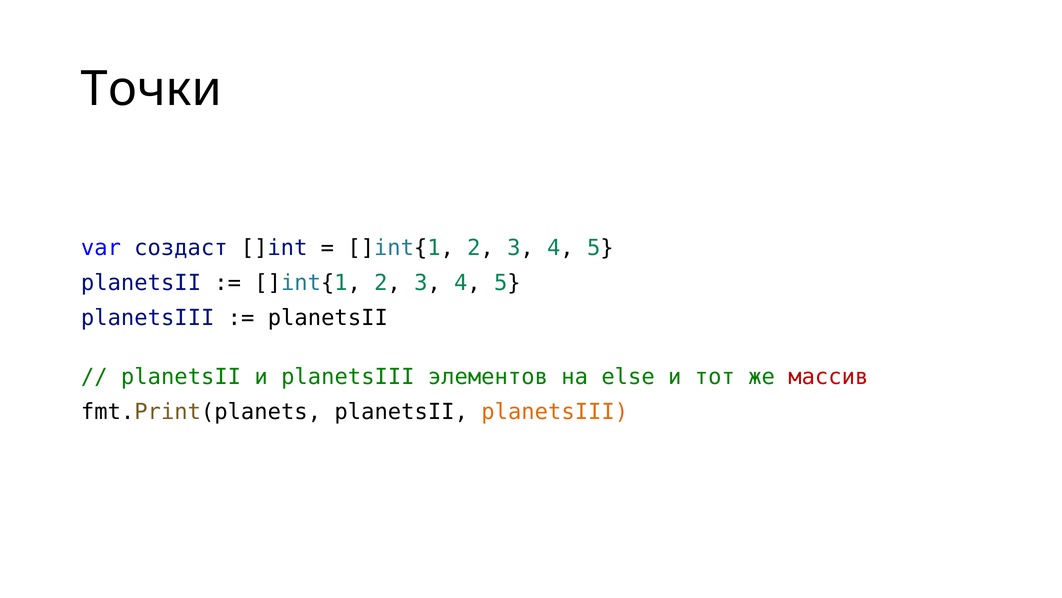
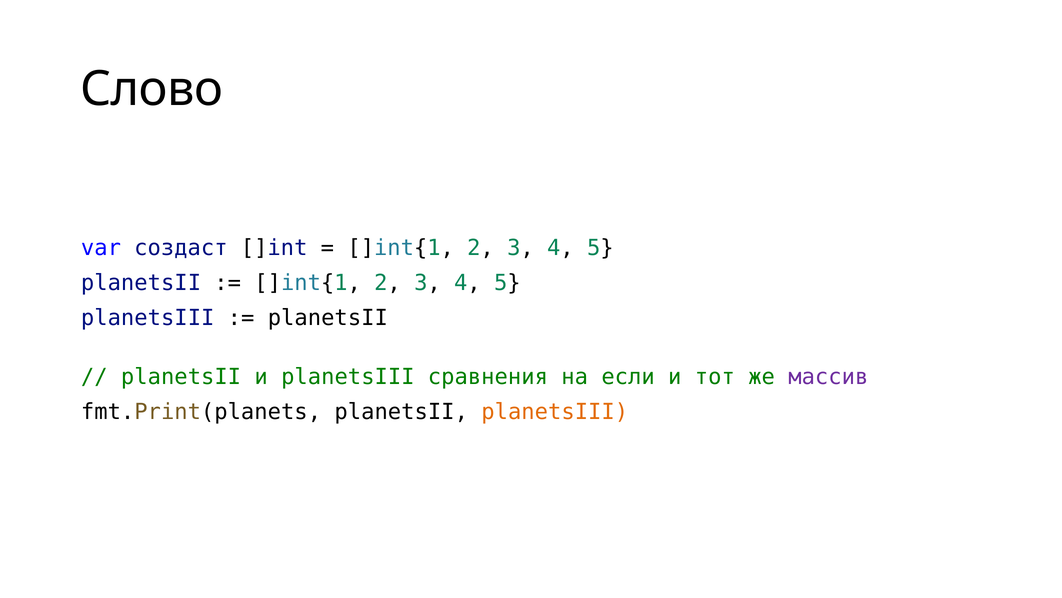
Точки: Точки -> Слово (152, 89)
элементов: элементов -> сравнения (488, 376)
else: else -> если (628, 376)
массив colour: red -> purple (828, 376)
